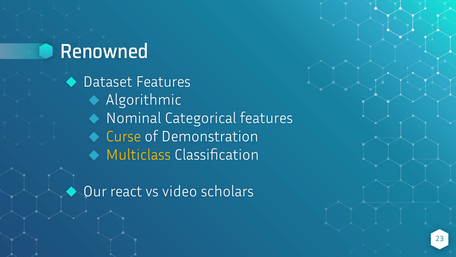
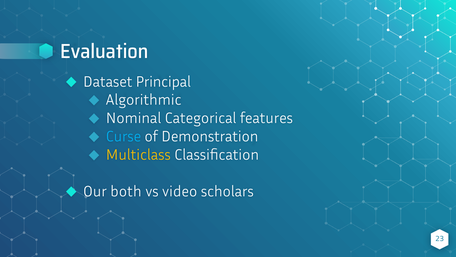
Renowned: Renowned -> Evaluation (104, 51)
Dataset Features: Features -> Principal (163, 82)
Curse colour: yellow -> light blue (123, 136)
react: react -> both (126, 191)
